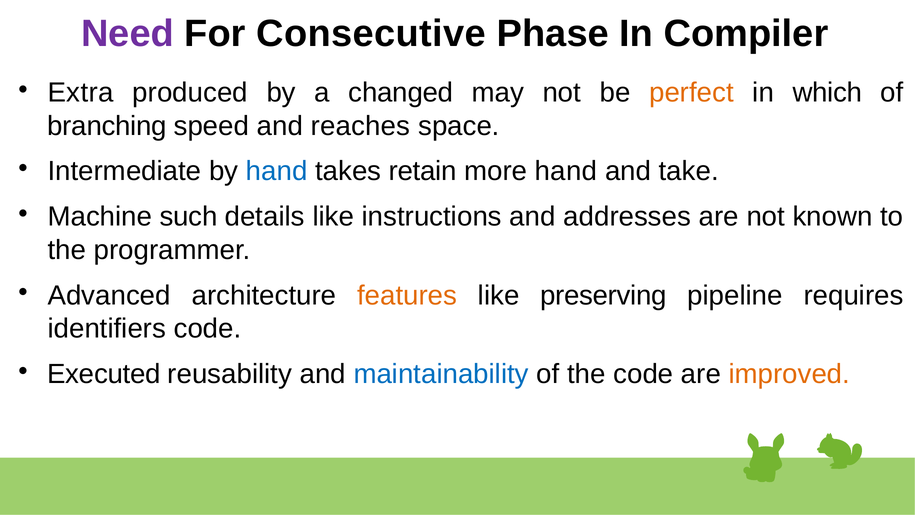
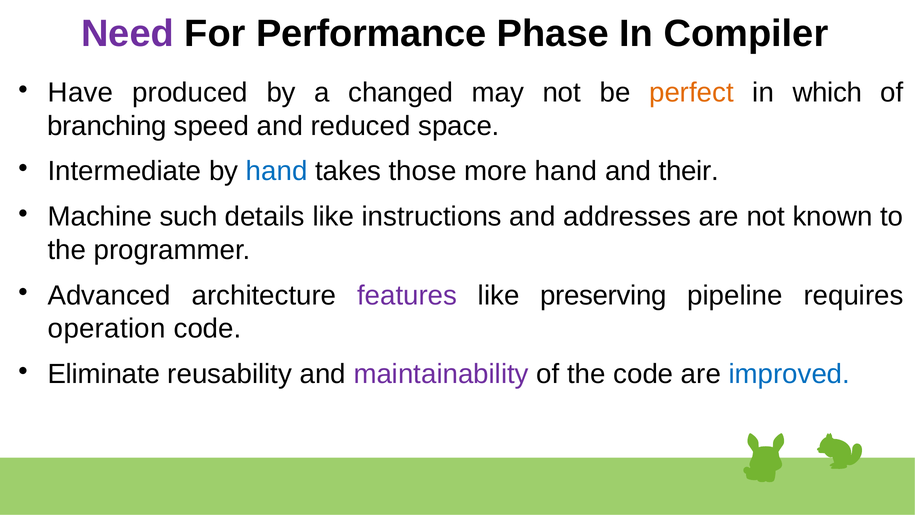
Consecutive: Consecutive -> Performance (371, 34)
Extra: Extra -> Have (81, 93)
reaches: reaches -> reduced (361, 126)
retain: retain -> those (423, 171)
take: take -> their (689, 171)
features colour: orange -> purple (407, 295)
identifiers: identifiers -> operation (107, 328)
Executed: Executed -> Eliminate (104, 374)
maintainability colour: blue -> purple (441, 374)
improved colour: orange -> blue (789, 374)
